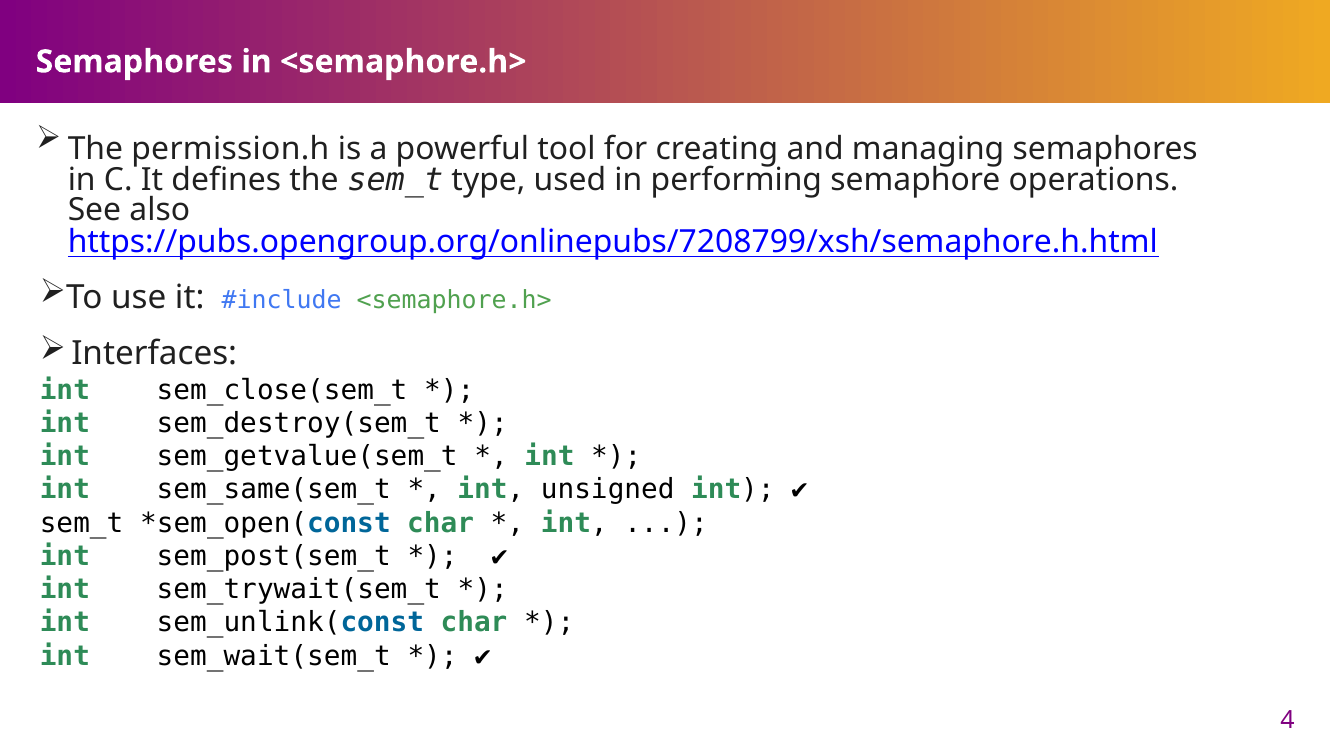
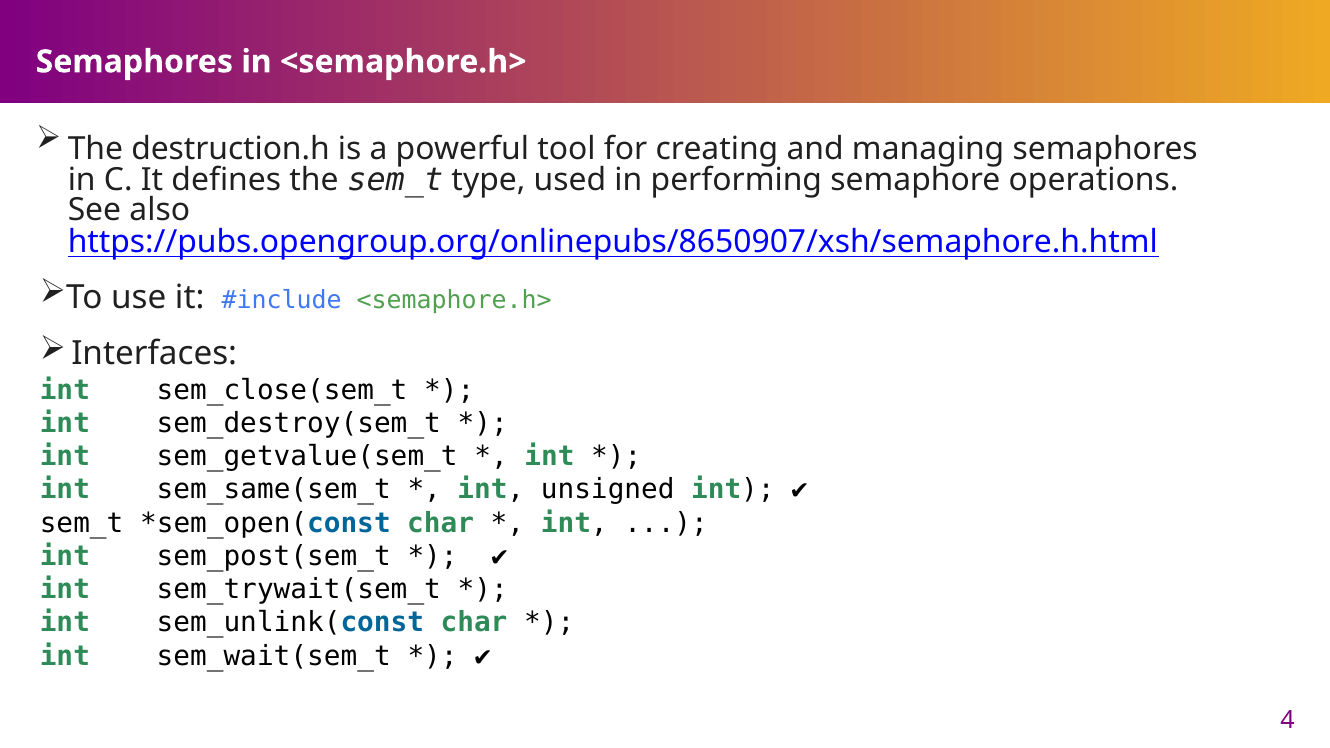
permission.h: permission.h -> destruction.h (231, 149)
https://pubs.opengroup.org/onlinepubs/7208799/xsh/semaphore.h.html: https://pubs.opengroup.org/onlinepubs/7208799/xsh/semaphore.h.html -> https://pubs.opengroup.org/onlinepubs/8650907/xsh/semaphore.h.html (613, 242)
